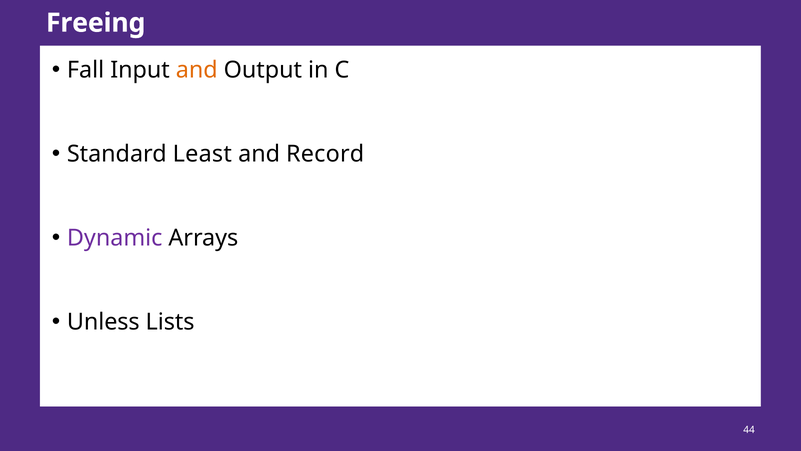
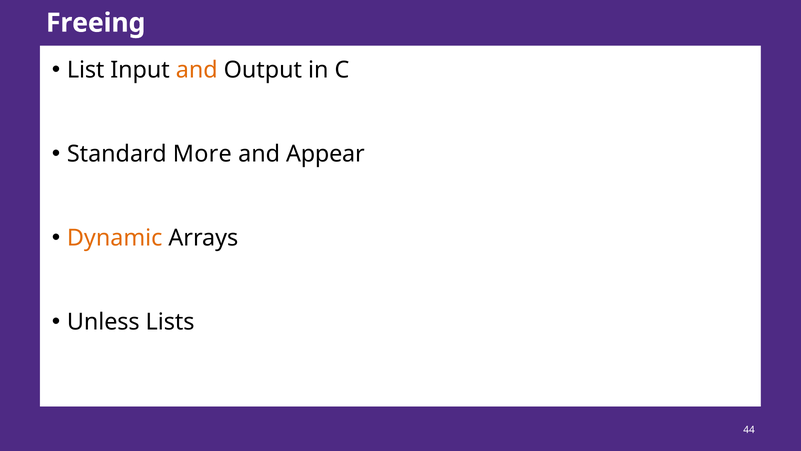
Fall: Fall -> List (86, 70)
Least: Least -> More (202, 154)
Record: Record -> Appear (325, 154)
Dynamic colour: purple -> orange (115, 238)
